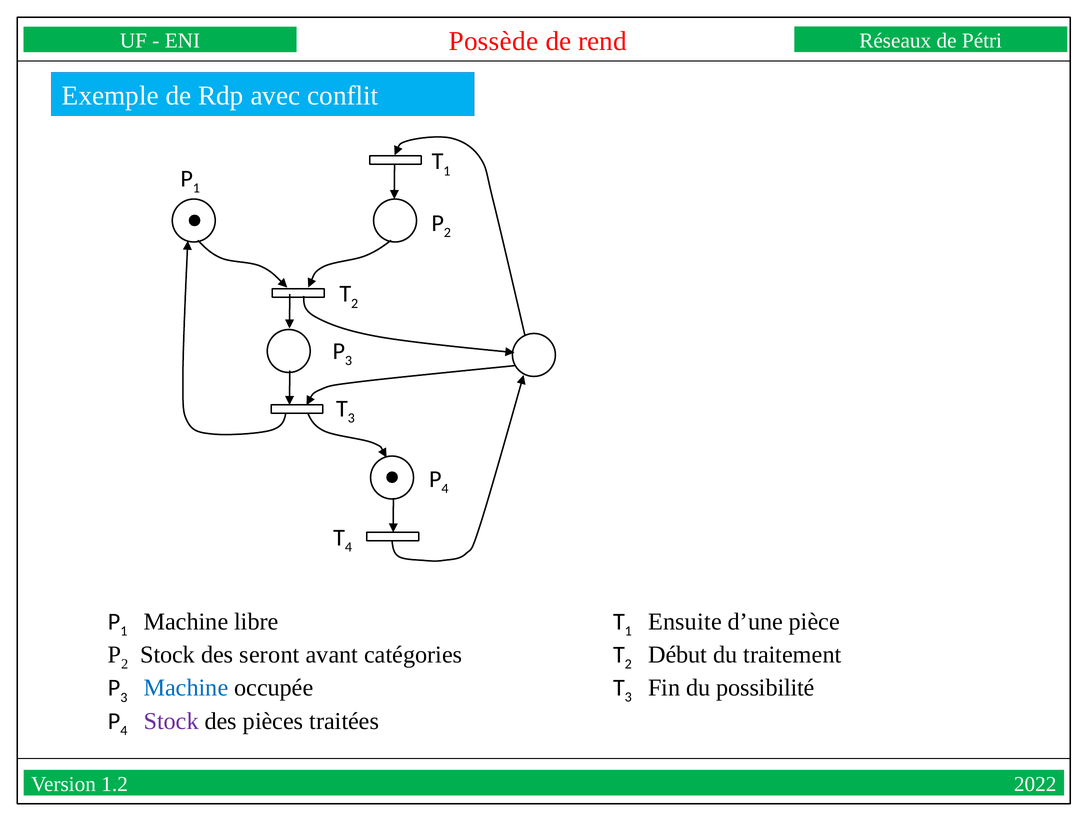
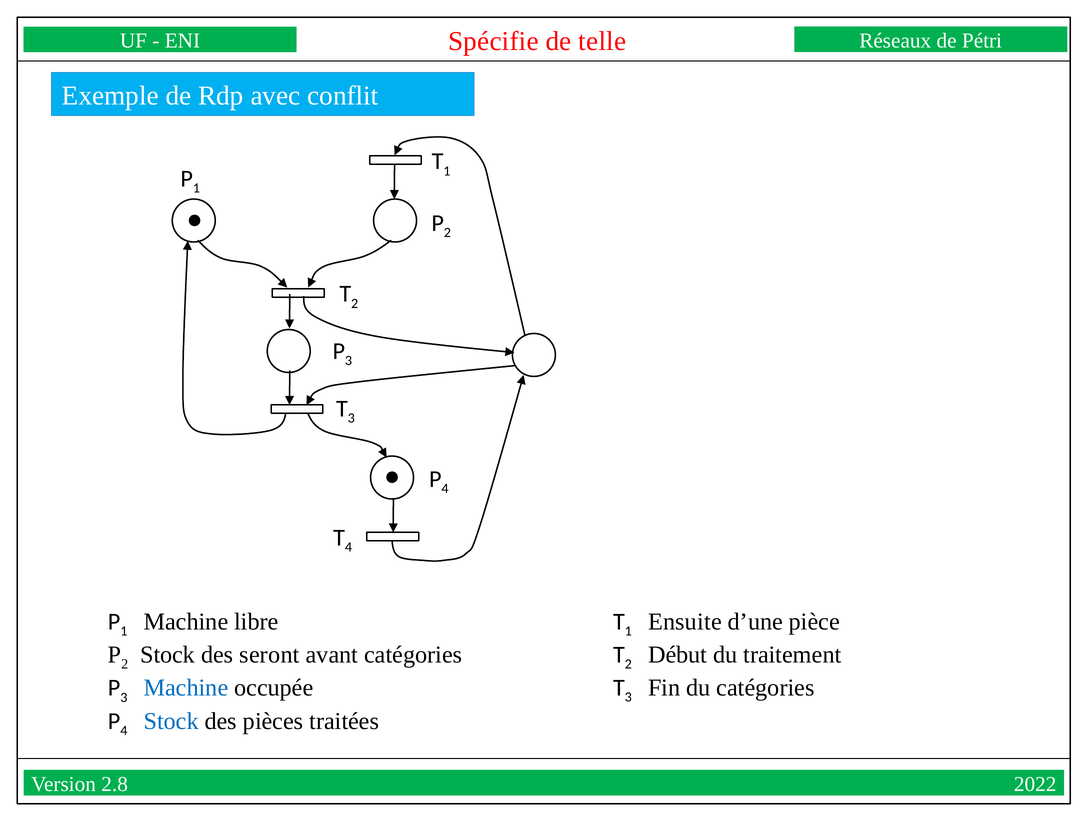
Possède: Possède -> Spécifie (493, 41)
rend: rend -> telle (602, 41)
du possibilité: possibilité -> catégories (765, 688)
Stock colour: purple -> blue (171, 721)
1.2: 1.2 -> 2.8 (115, 784)
